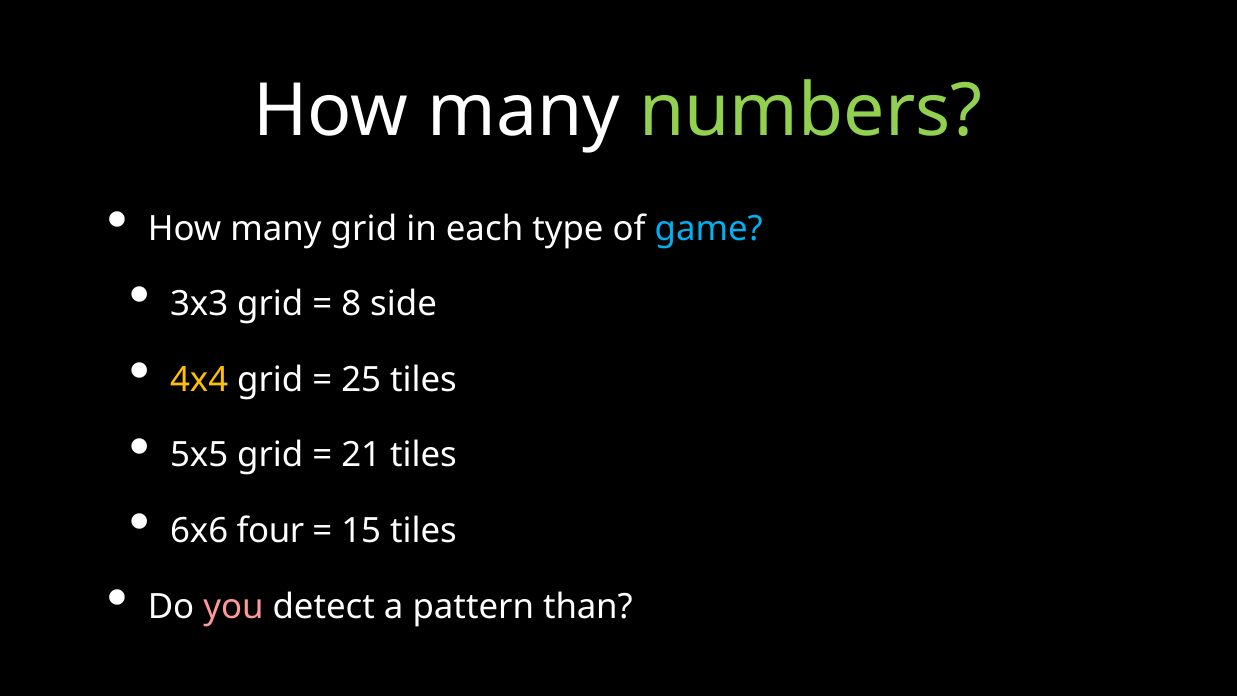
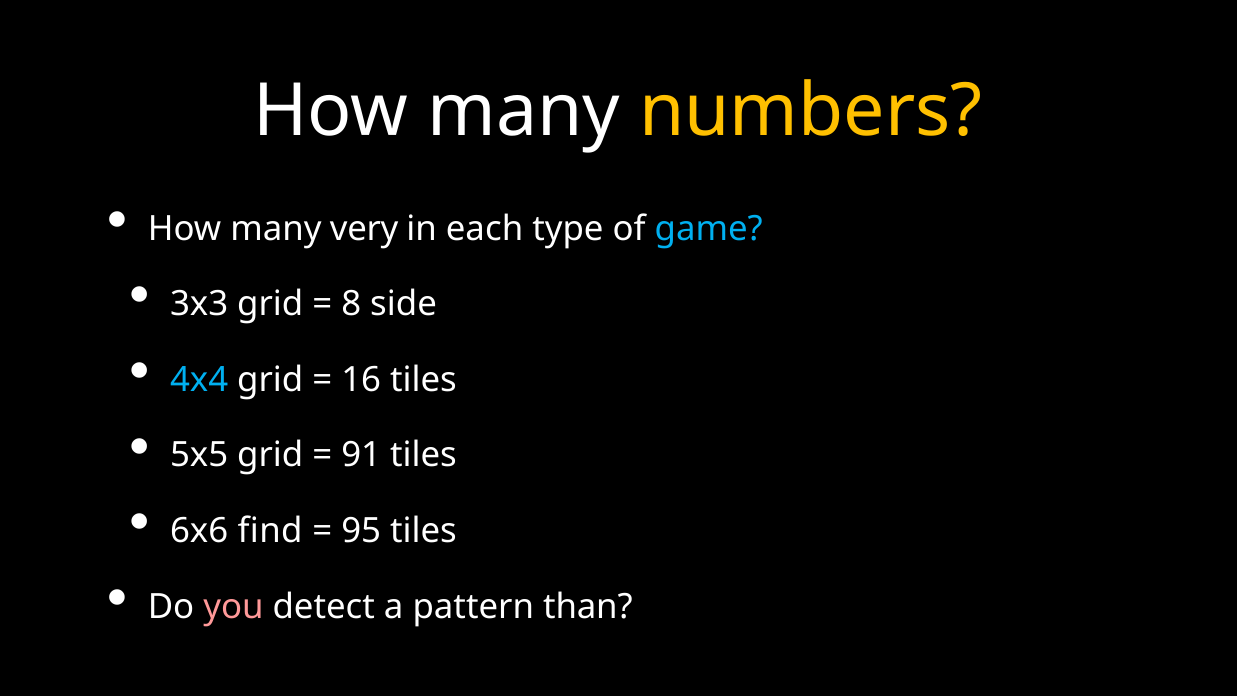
numbers colour: light green -> yellow (811, 111)
many grid: grid -> very (364, 229)
4x4 colour: yellow -> light blue (199, 380)
25: 25 -> 16 (361, 380)
21: 21 -> 91 (361, 455)
four: four -> find (270, 531)
15: 15 -> 95 (361, 531)
